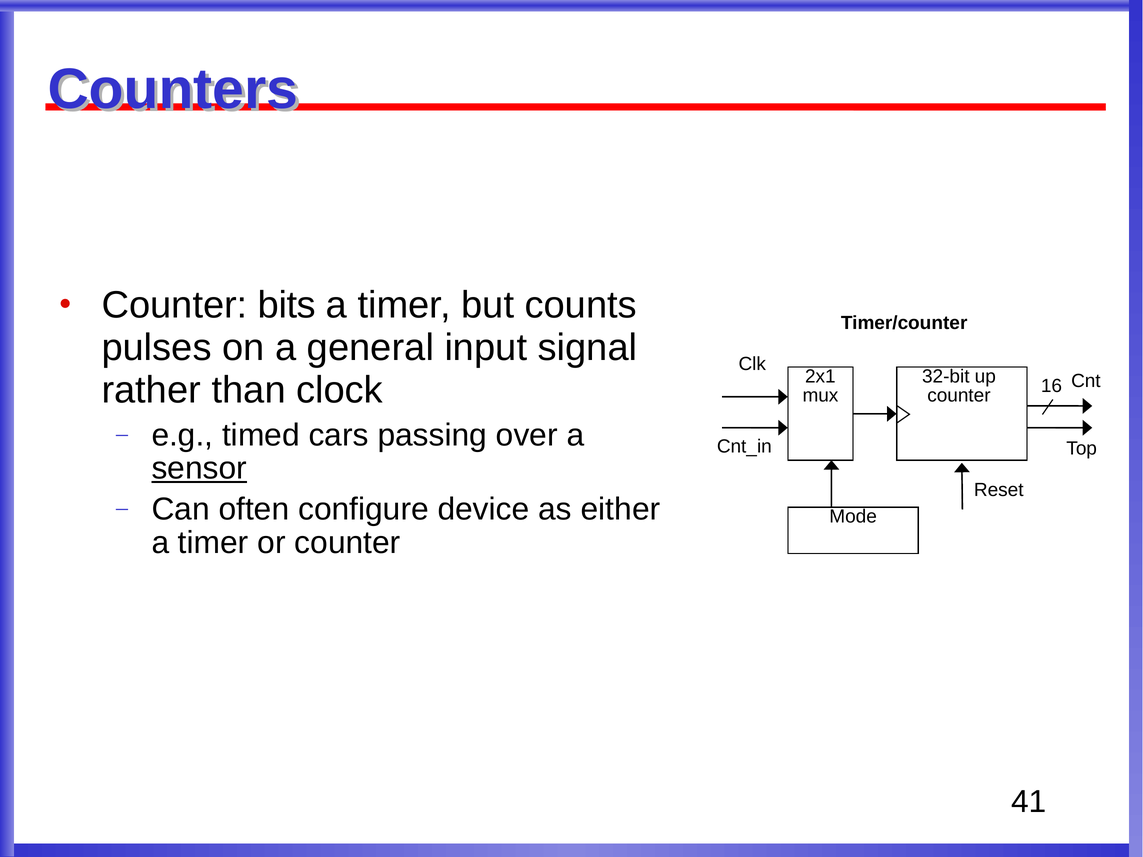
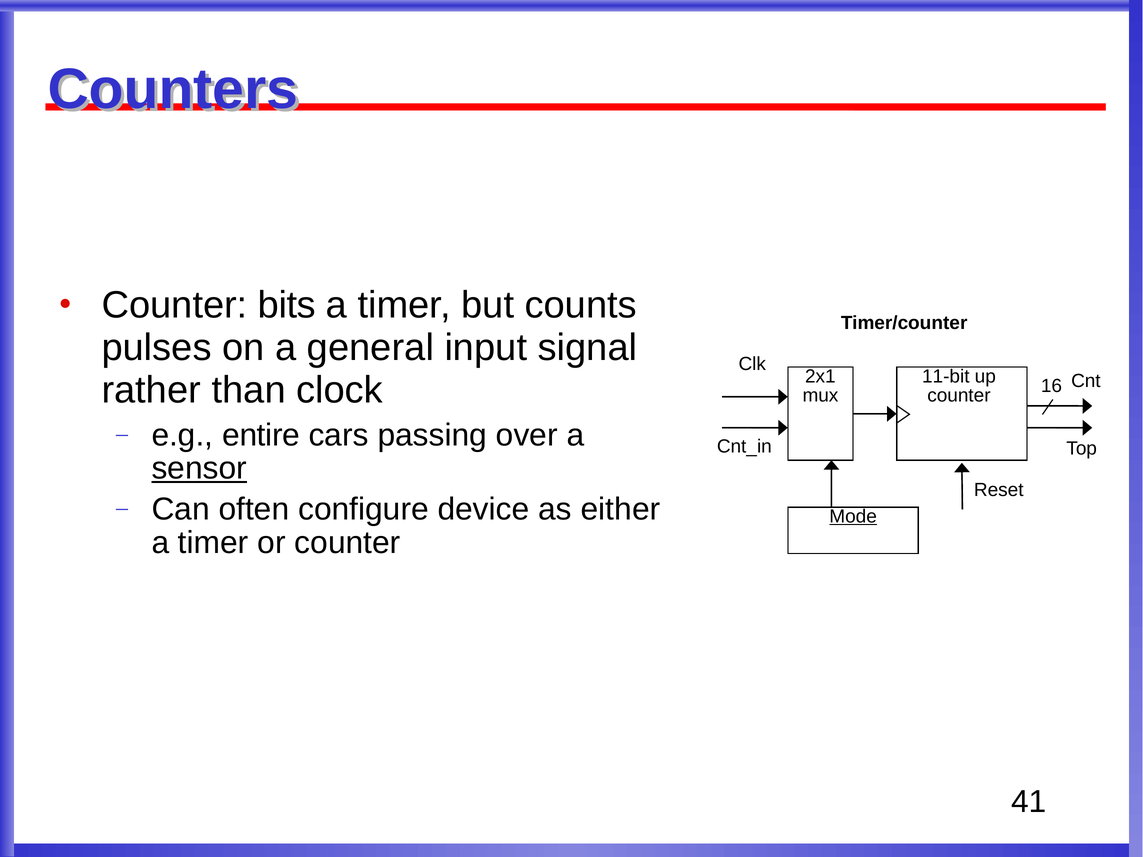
32-bit: 32-bit -> 11-bit (946, 376)
timed: timed -> entire (261, 435)
Mode underline: none -> present (853, 517)
